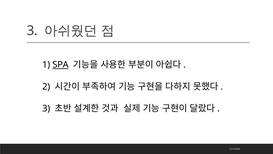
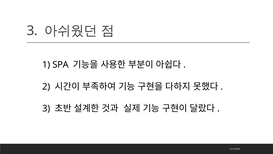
SPA underline: present -> none (60, 65)
